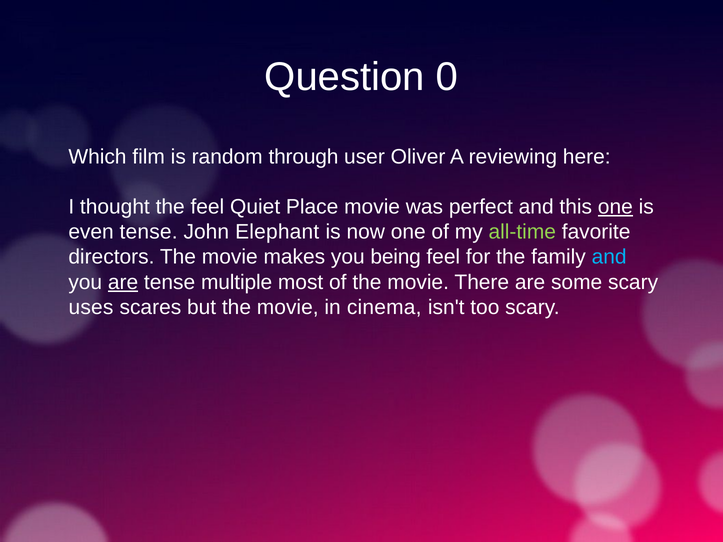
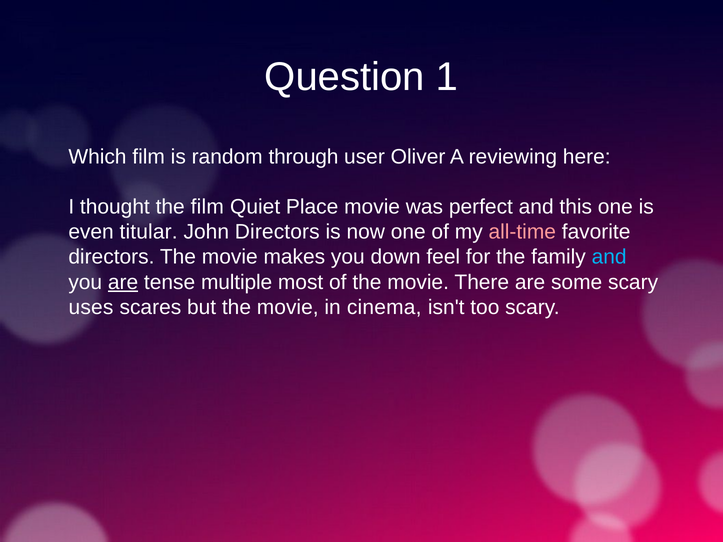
0: 0 -> 1 (447, 77)
the feel: feel -> film (207, 207)
one underline: present -> none (615, 207)
even tense: tense -> titular (149, 232)
John Elephant: Elephant -> Directors (277, 232)
all-time colour: light green -> pink (522, 232)
being: being -> down (396, 257)
